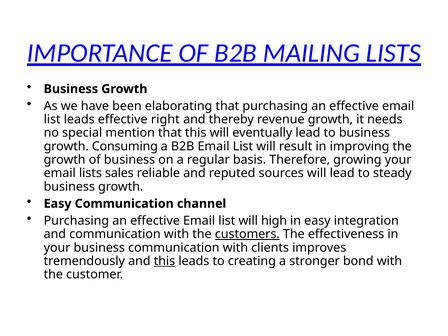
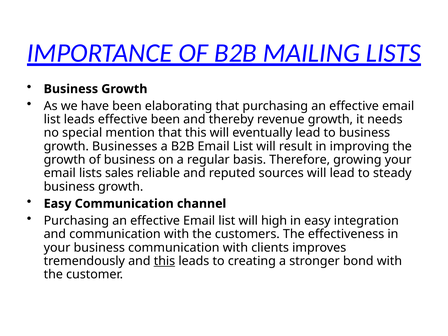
effective right: right -> been (165, 119)
Consuming: Consuming -> Businesses (125, 146)
customers underline: present -> none (247, 234)
